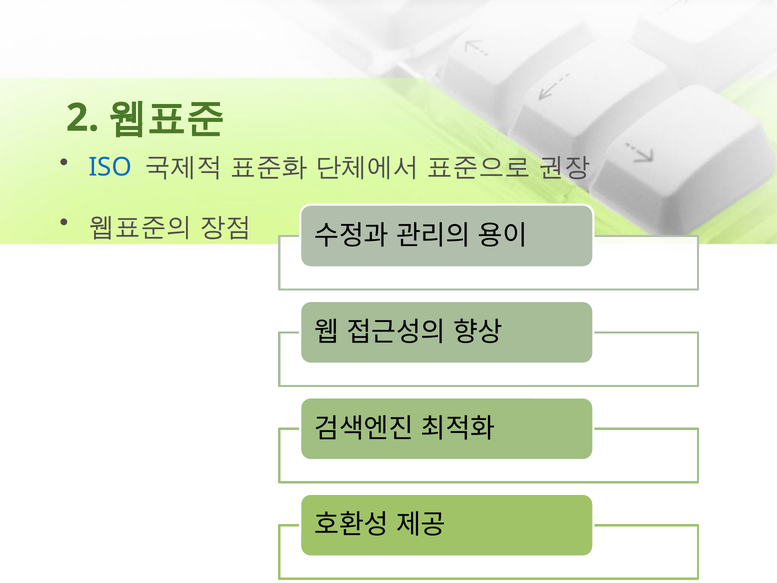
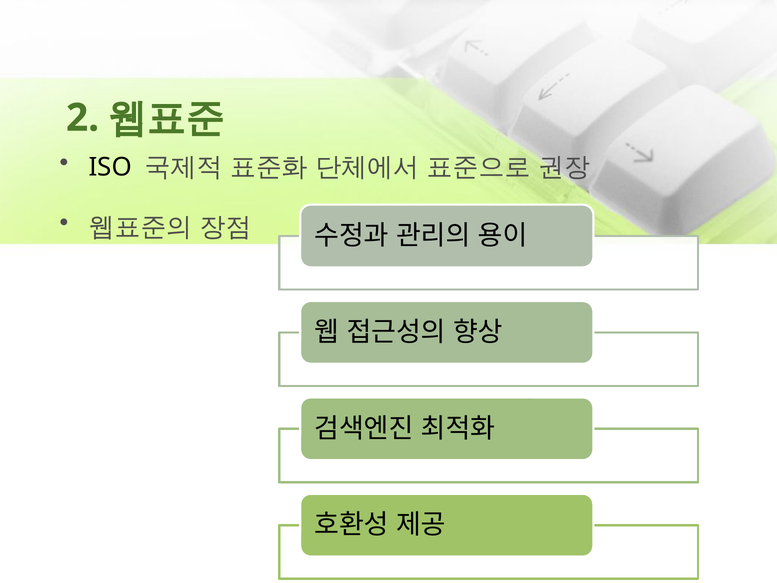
ISO colour: blue -> black (110, 167)
